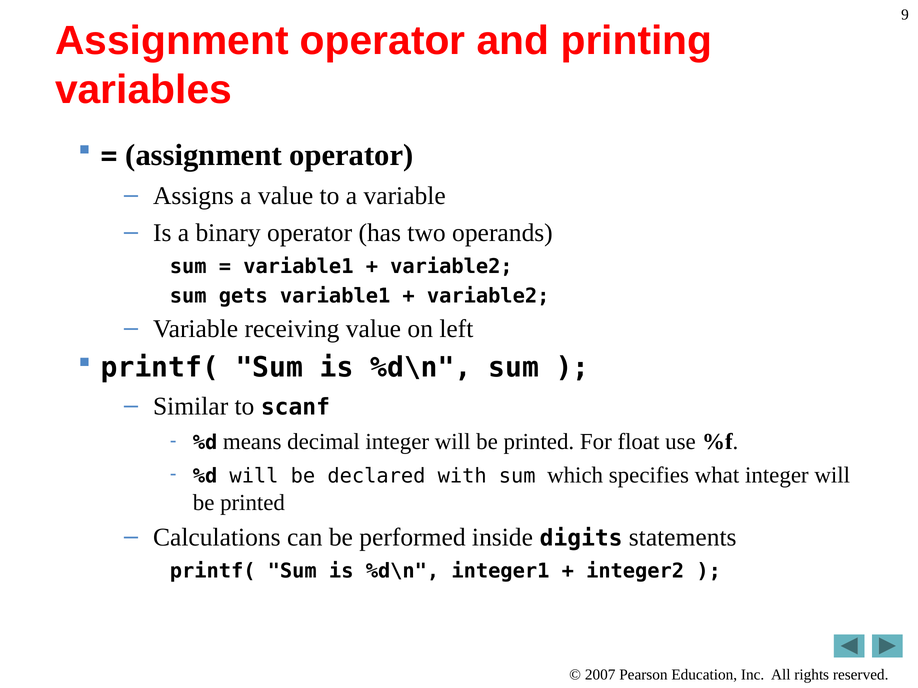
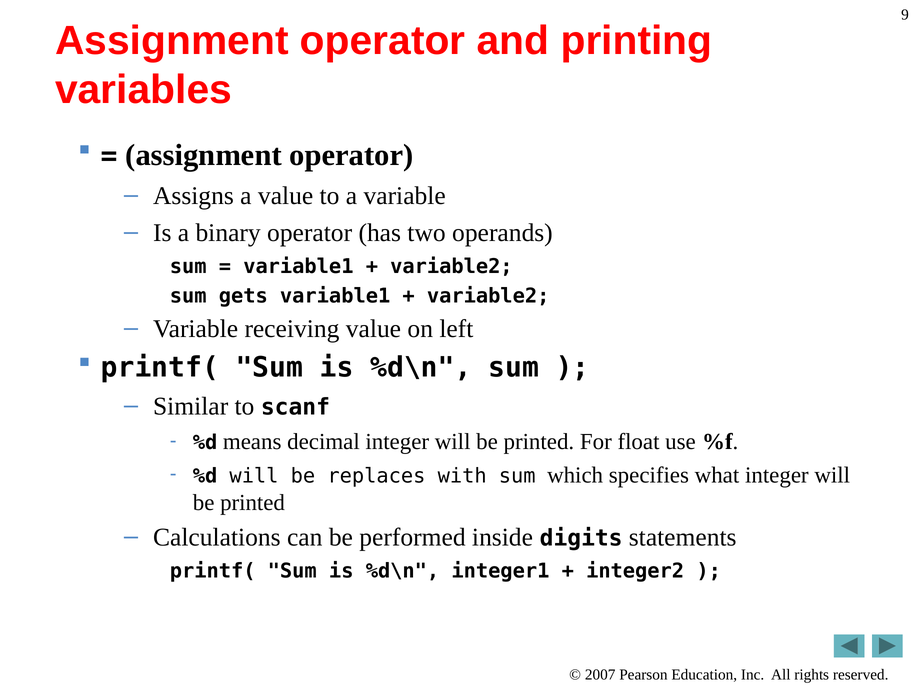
declared: declared -> replaces (376, 476)
